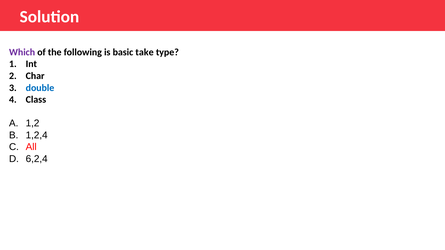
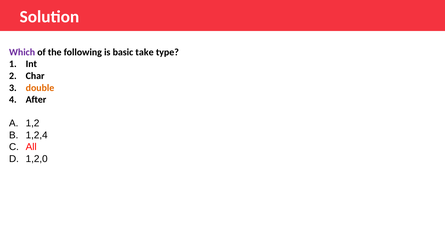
double colour: blue -> orange (40, 88)
Class: Class -> After (36, 100)
6,2,4: 6,2,4 -> 1,2,0 (37, 159)
